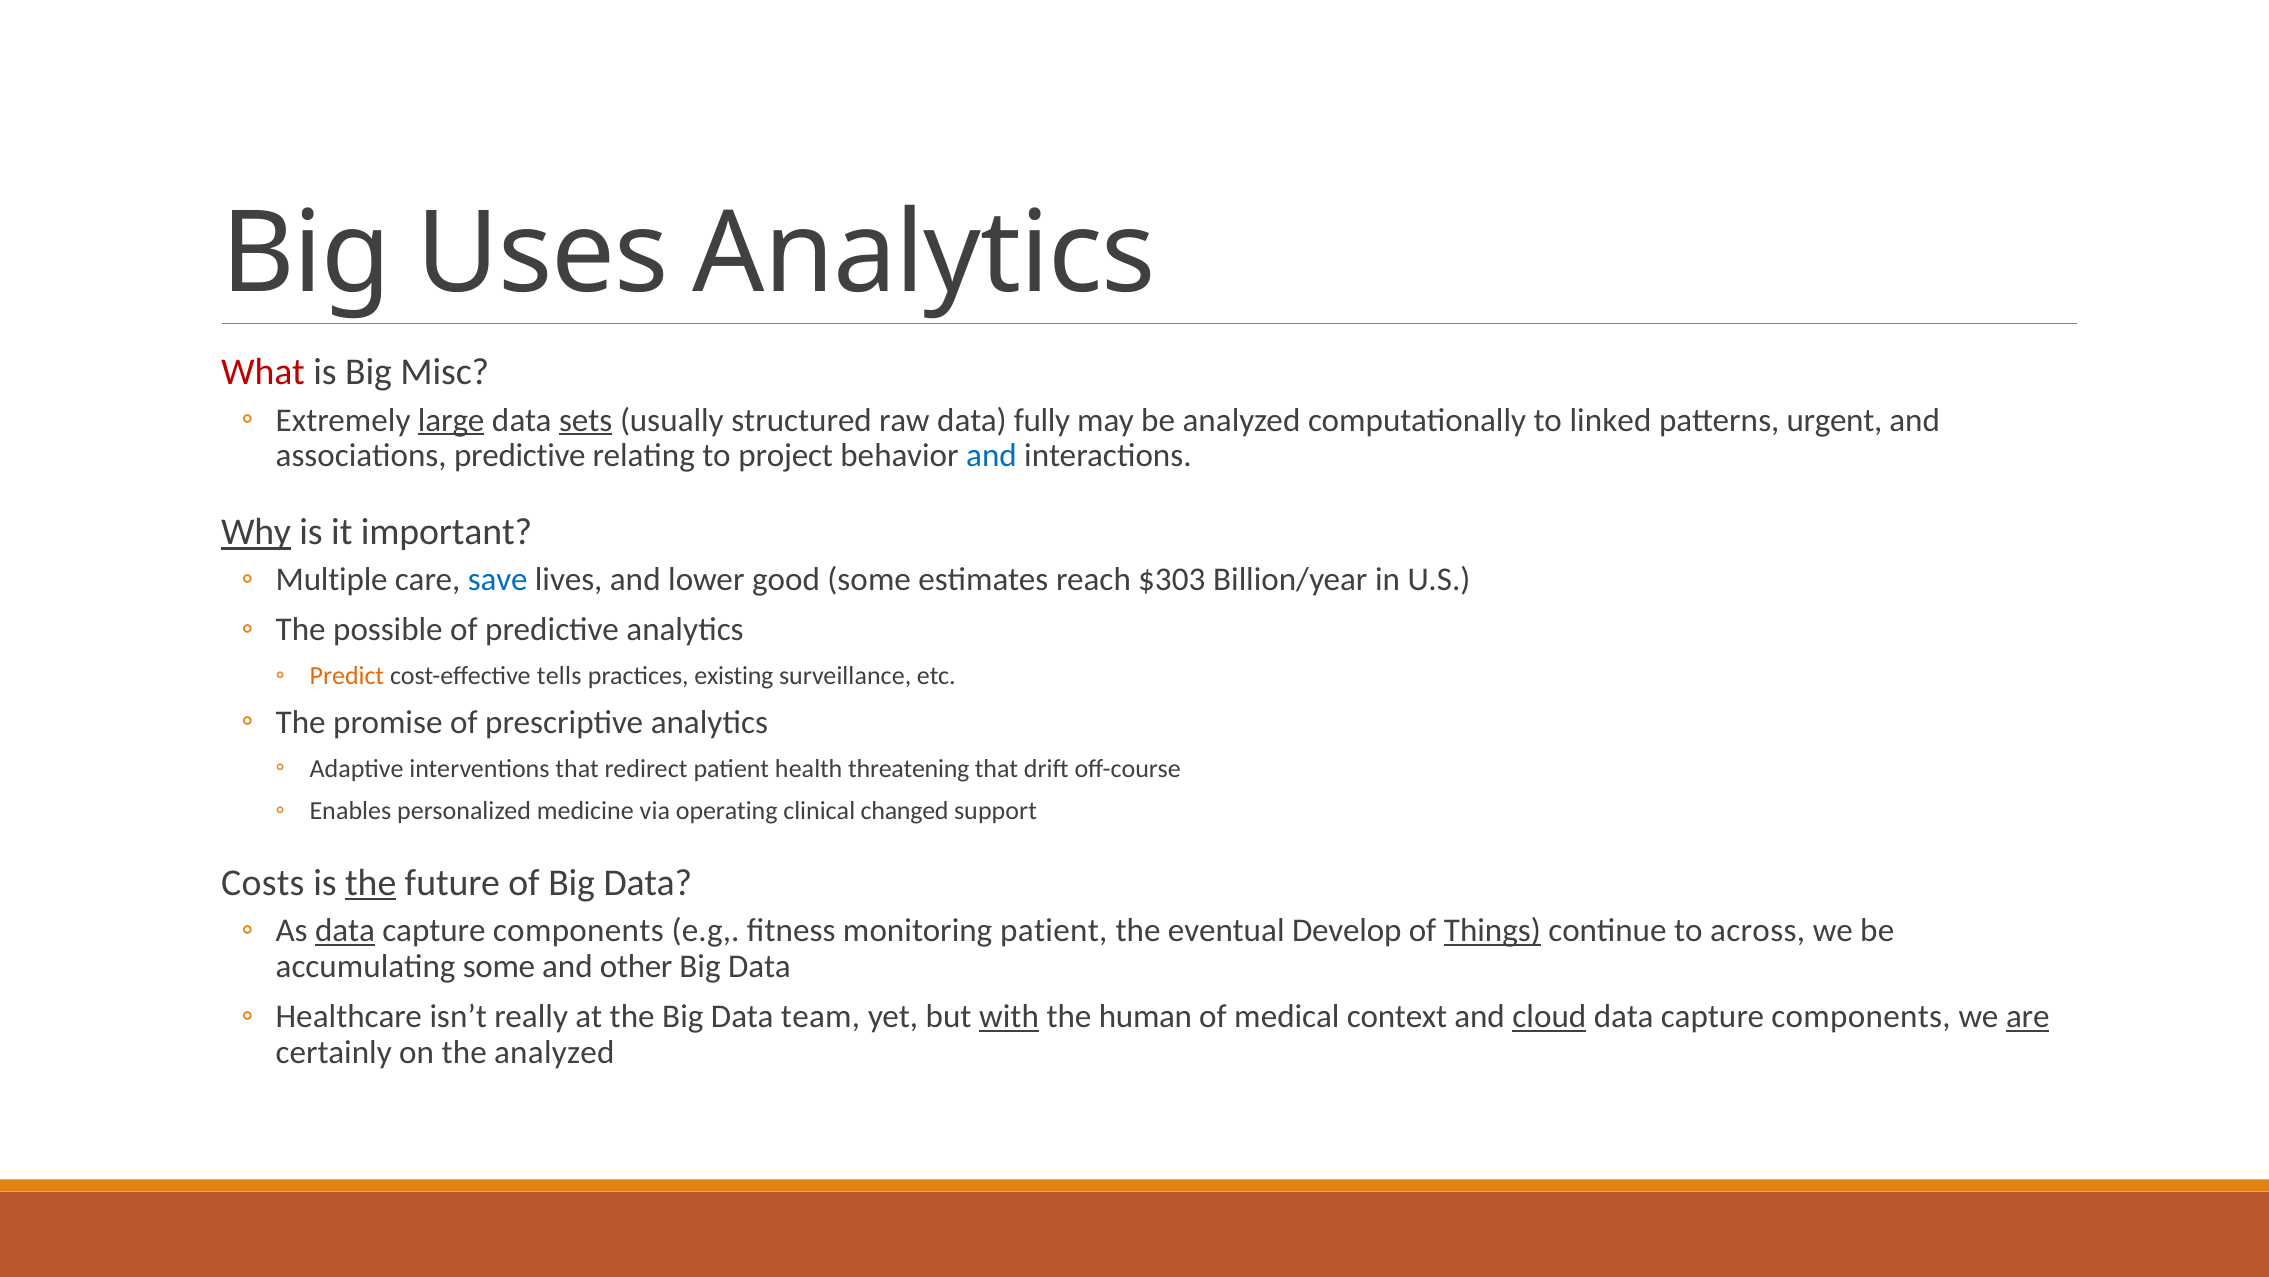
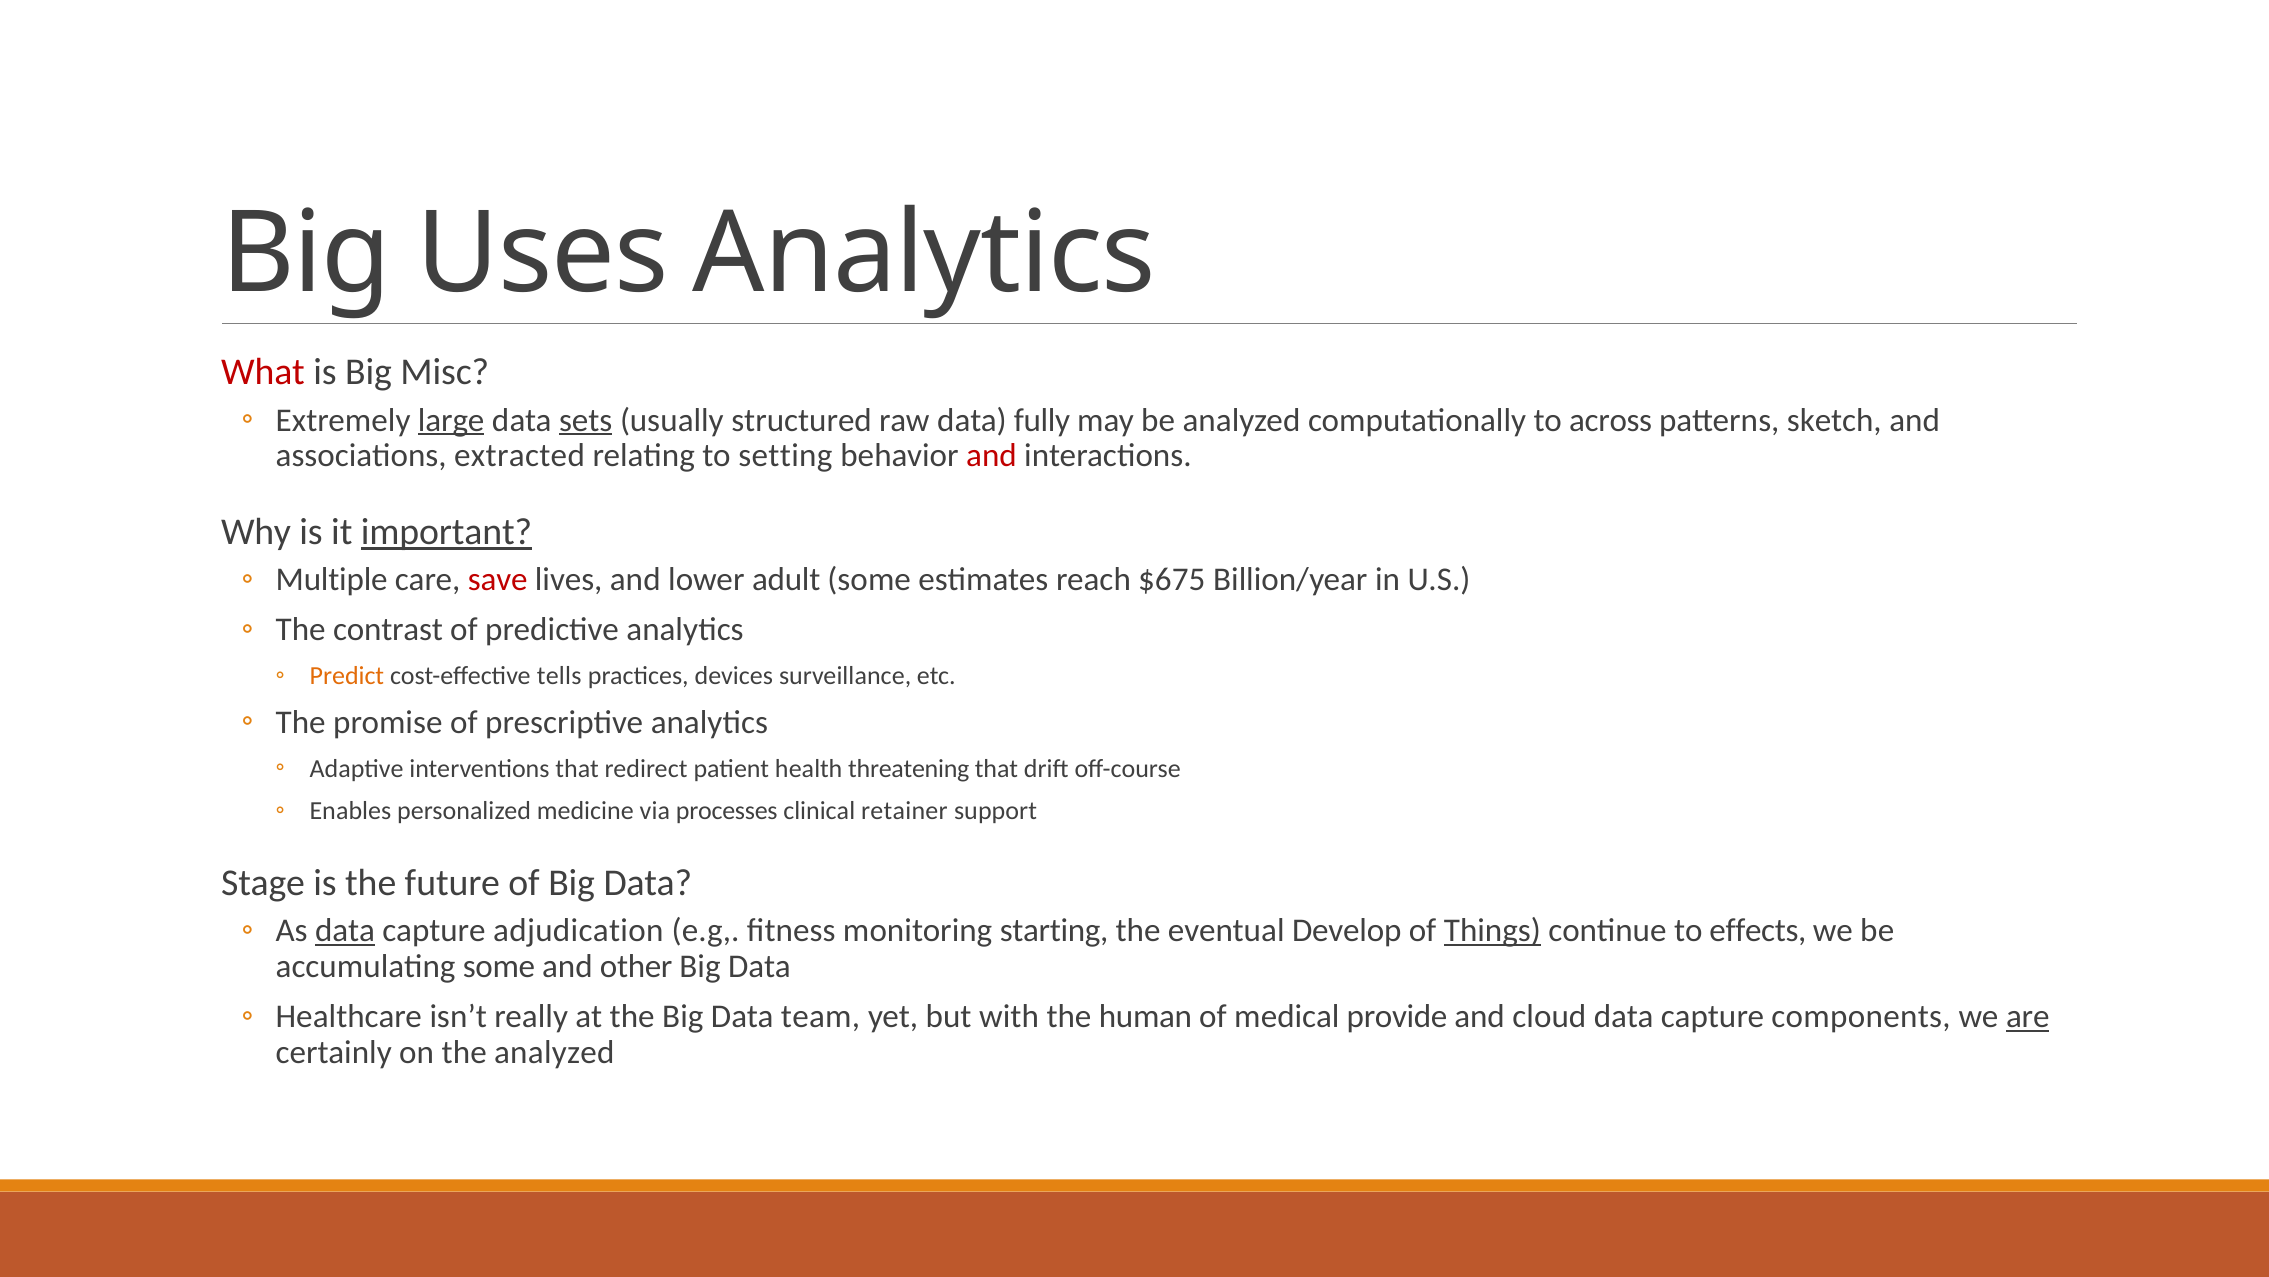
linked: linked -> across (1611, 420)
urgent: urgent -> sketch (1834, 420)
associations predictive: predictive -> extracted (520, 456)
project: project -> setting (785, 456)
and colour: blue -> red (991, 456)
Why underline: present -> none (256, 532)
important underline: none -> present (447, 532)
save colour: blue -> red (498, 580)
good: good -> adult (786, 580)
$303: $303 -> $675 (1172, 580)
possible: possible -> contrast (388, 630)
existing: existing -> devices (734, 676)
operating: operating -> processes (727, 810)
changed: changed -> retainer (904, 810)
Costs: Costs -> Stage (263, 882)
the underline: present -> none (371, 882)
components: components -> adjudication (578, 930)
monitoring patient: patient -> starting (1054, 930)
across: across -> effects (1758, 930)
with underline: present -> none (1009, 1016)
context: context -> provide (1397, 1016)
cloud underline: present -> none (1549, 1016)
